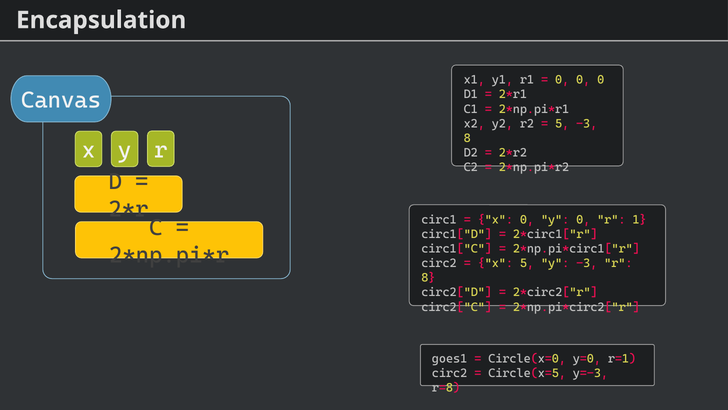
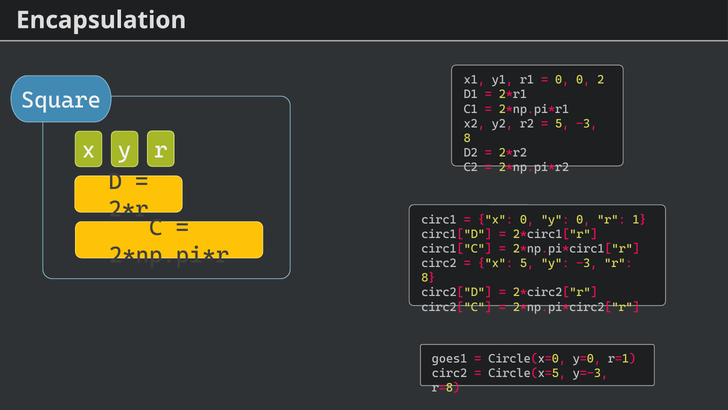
0 0 0: 0 -> 2 (601, 80)
Canvas: Canvas -> Square (61, 100)
